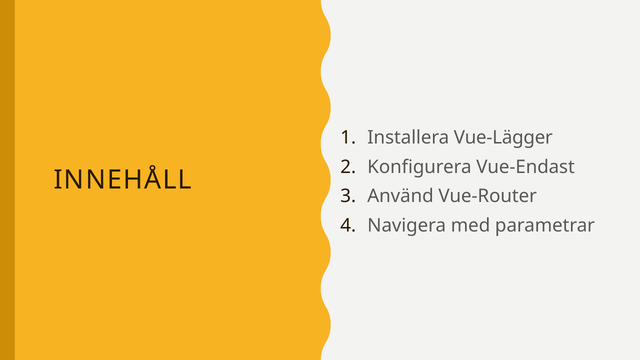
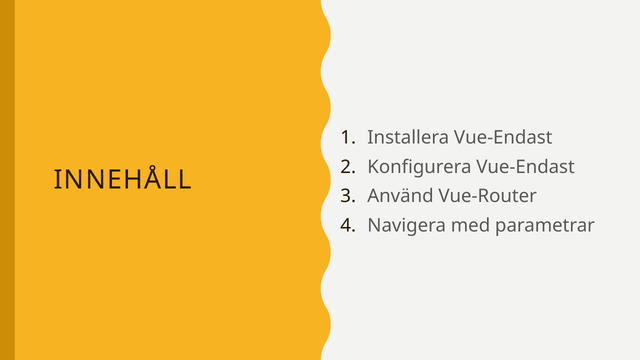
Installera Vue-Lägger: Vue-Lägger -> Vue-Endast (503, 138)
